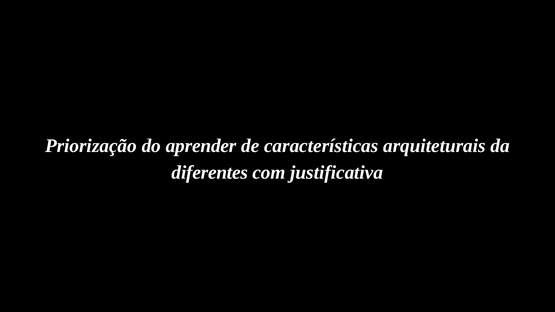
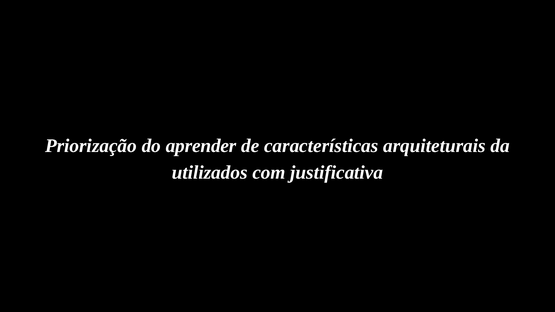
diferentes: diferentes -> utilizados (210, 172)
